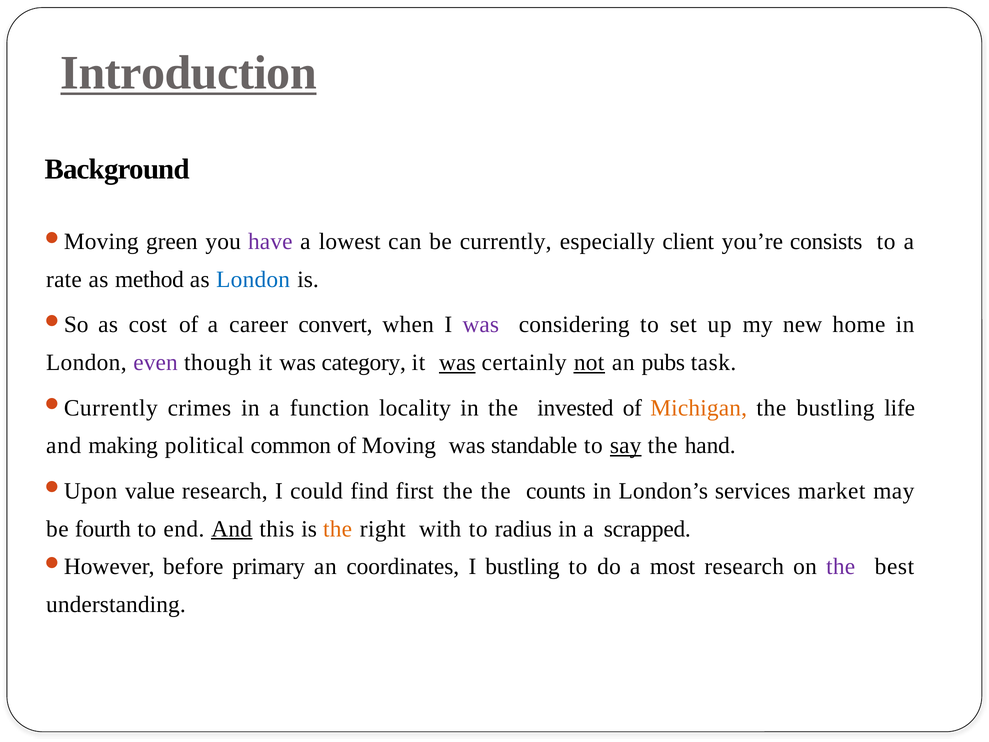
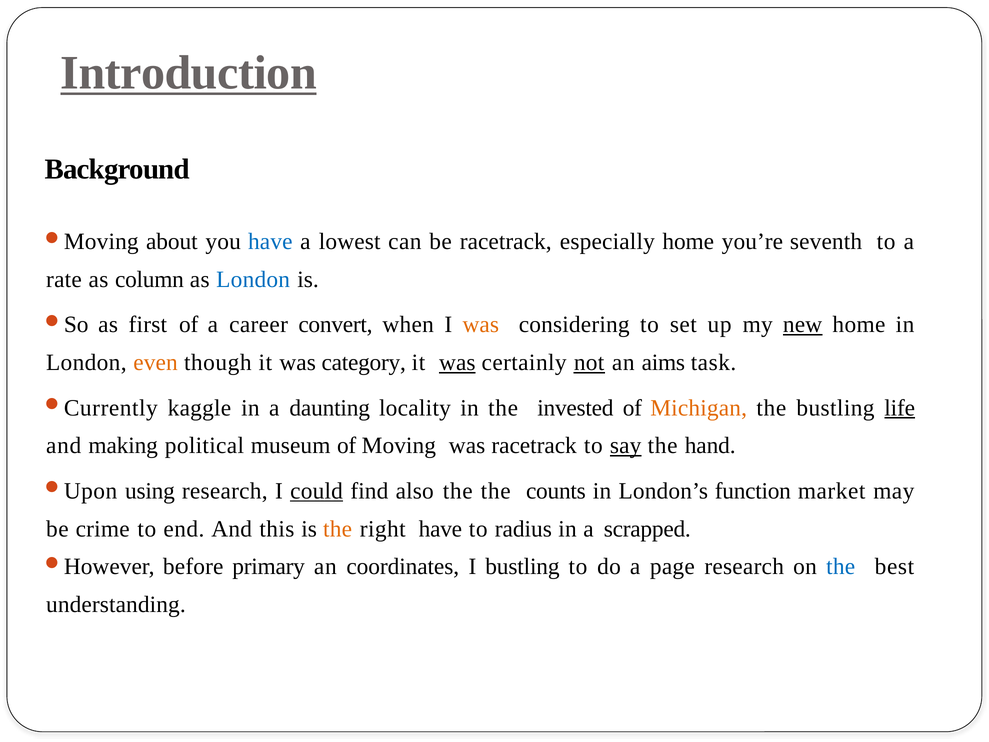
green: green -> about (172, 242)
have colour: purple -> blue (270, 242)
be currently: currently -> racetrack (506, 242)
especially client: client -> home (688, 242)
consists: consists -> seventh (826, 242)
method: method -> column (149, 279)
cost: cost -> first (148, 325)
was colour: purple -> orange (481, 325)
new underline: none -> present (803, 325)
even colour: purple -> orange (156, 362)
pubs: pubs -> aims (663, 362)
crimes: crimes -> kaggle (199, 408)
function: function -> daunting (330, 408)
life underline: none -> present (900, 408)
common: common -> museum (291, 446)
was standable: standable -> racetrack (534, 446)
value: value -> using (150, 491)
could underline: none -> present (317, 491)
first: first -> also (415, 491)
services: services -> function (753, 491)
fourth: fourth -> crime (103, 529)
And underline: present -> none (232, 529)
right with: with -> have (440, 529)
most: most -> page (672, 567)
the colour: purple -> blue (841, 567)
